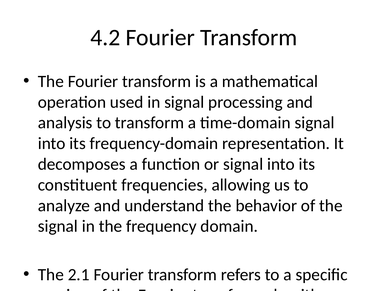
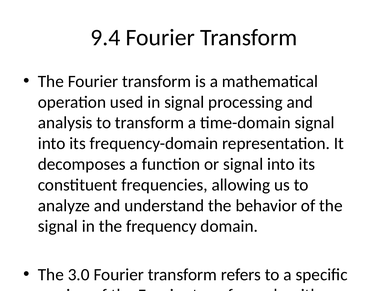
4.2: 4.2 -> 9.4 (105, 38)
2.1: 2.1 -> 3.0 (79, 275)
